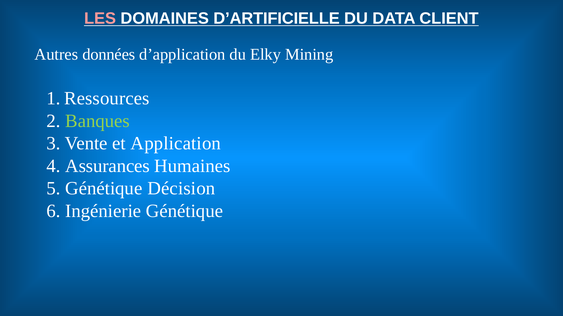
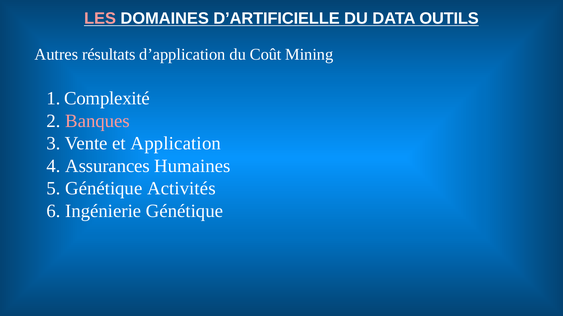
CLIENT: CLIENT -> OUTILS (449, 18)
données: données -> résultats (109, 55)
Elky: Elky -> Coût (266, 55)
Ressources: Ressources -> Complexité (107, 99)
Banques colour: light green -> pink (98, 121)
Décision: Décision -> Activités (181, 189)
